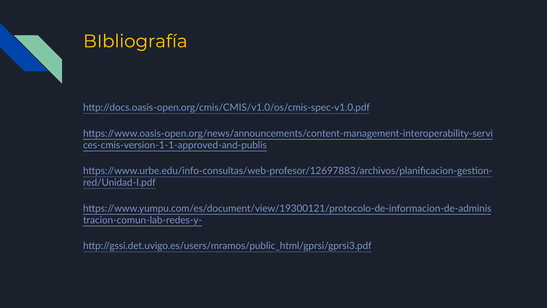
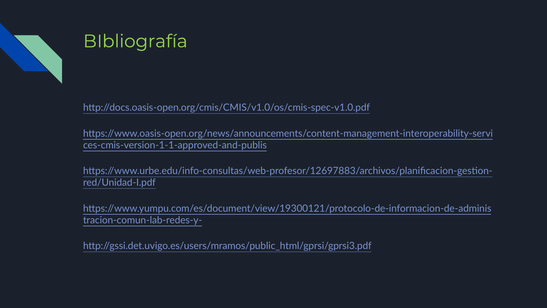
BIbliografía colour: yellow -> light green (135, 41)
